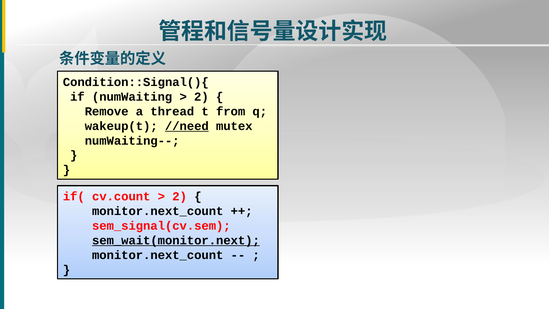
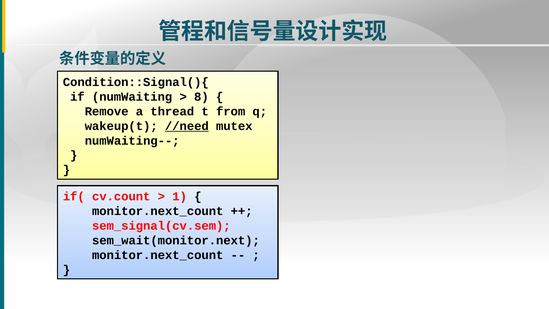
2: 2 -> 8 (201, 97)
2: 2 -> 1 (180, 196)
sem_wait(monitor.next underline: present -> none (176, 240)
